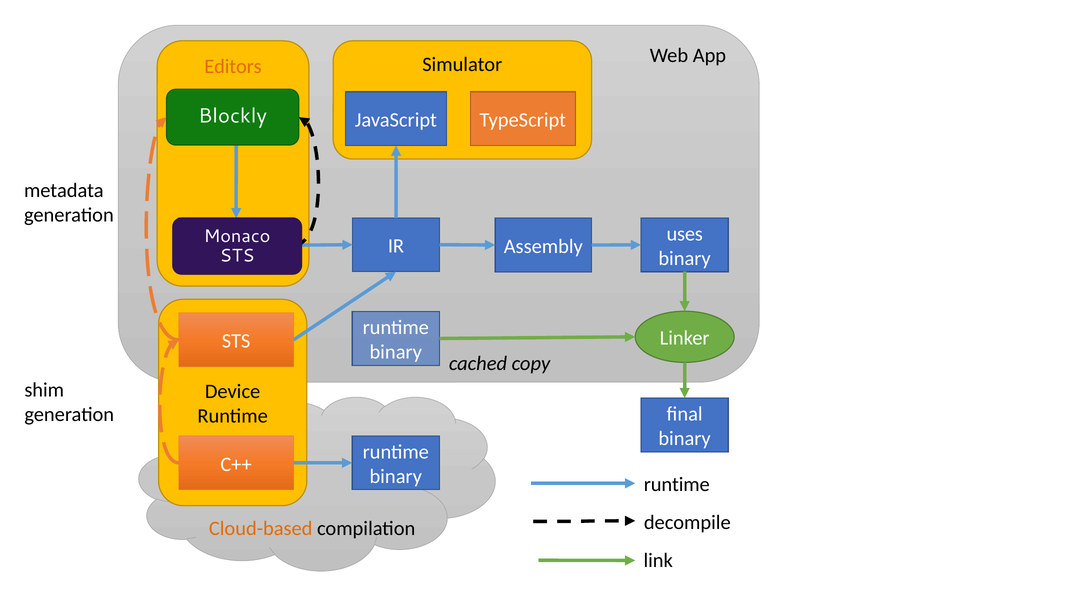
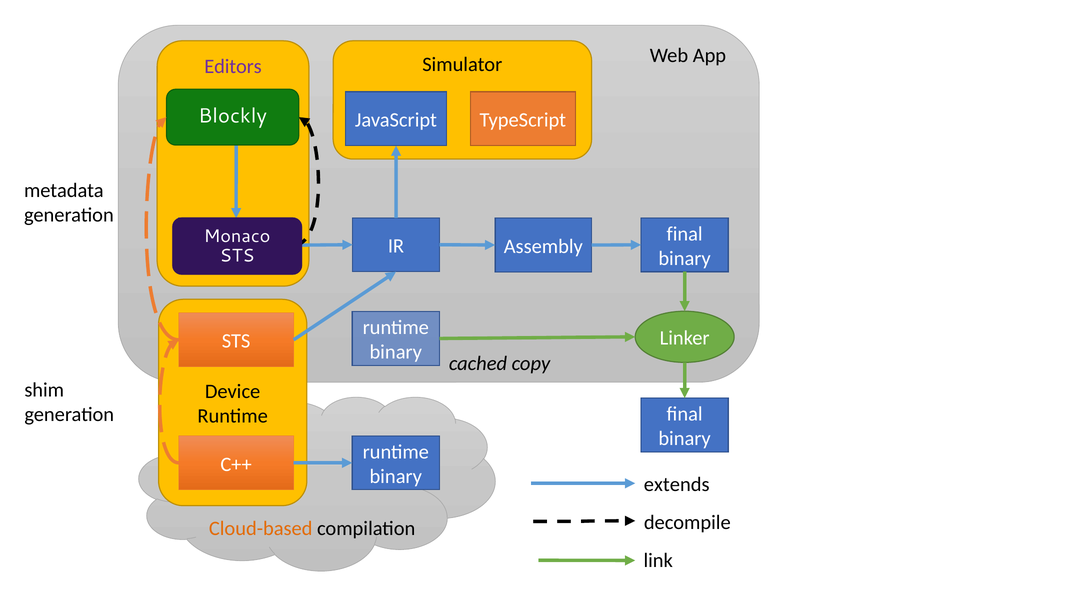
Editors colour: orange -> purple (233, 67)
uses: uses -> final (685, 234)
runtime: runtime -> extends (677, 485)
